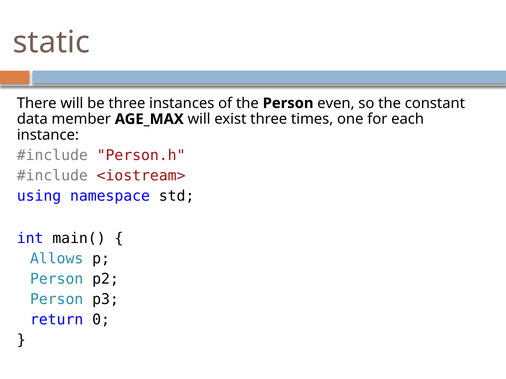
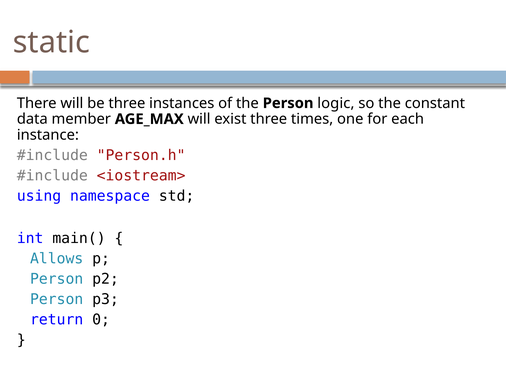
even: even -> logic (336, 103)
